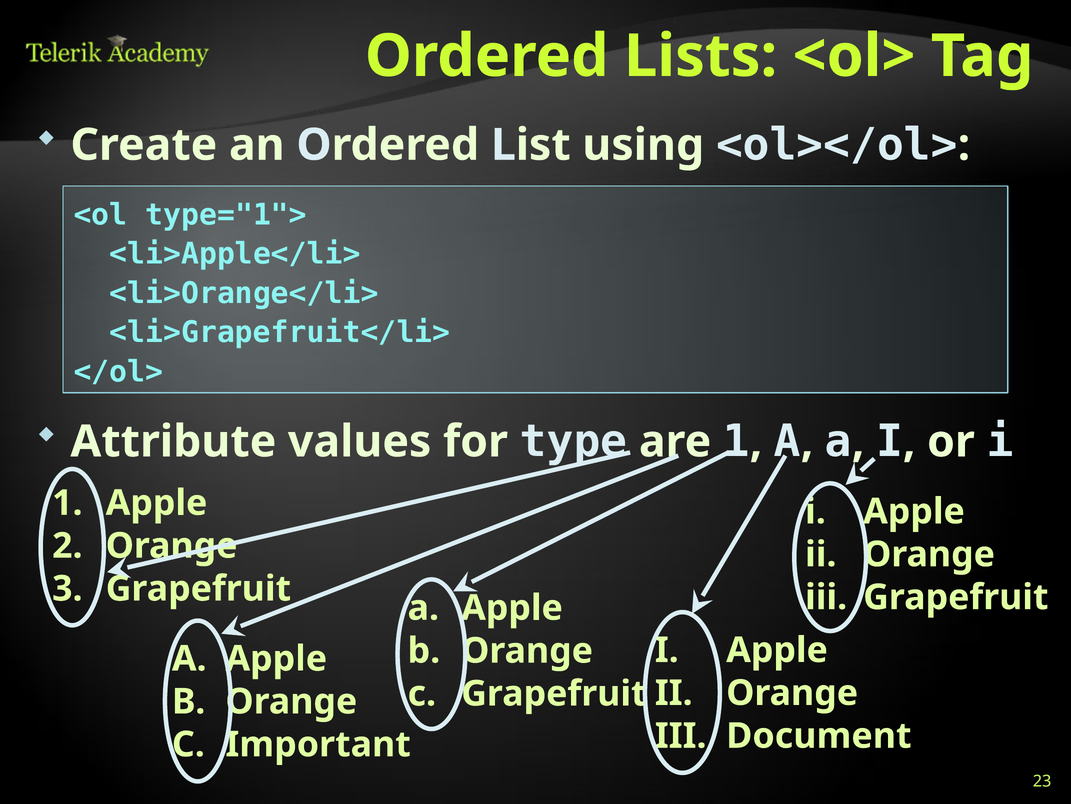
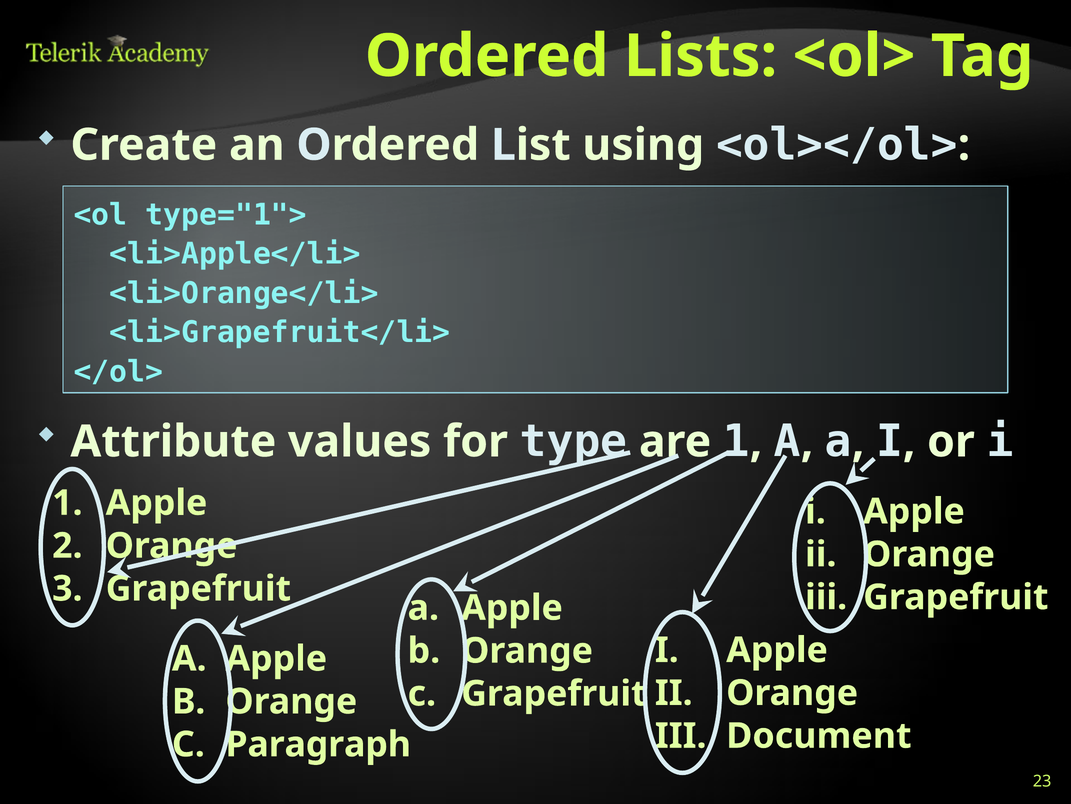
Important: Important -> Paragraph (318, 744)
